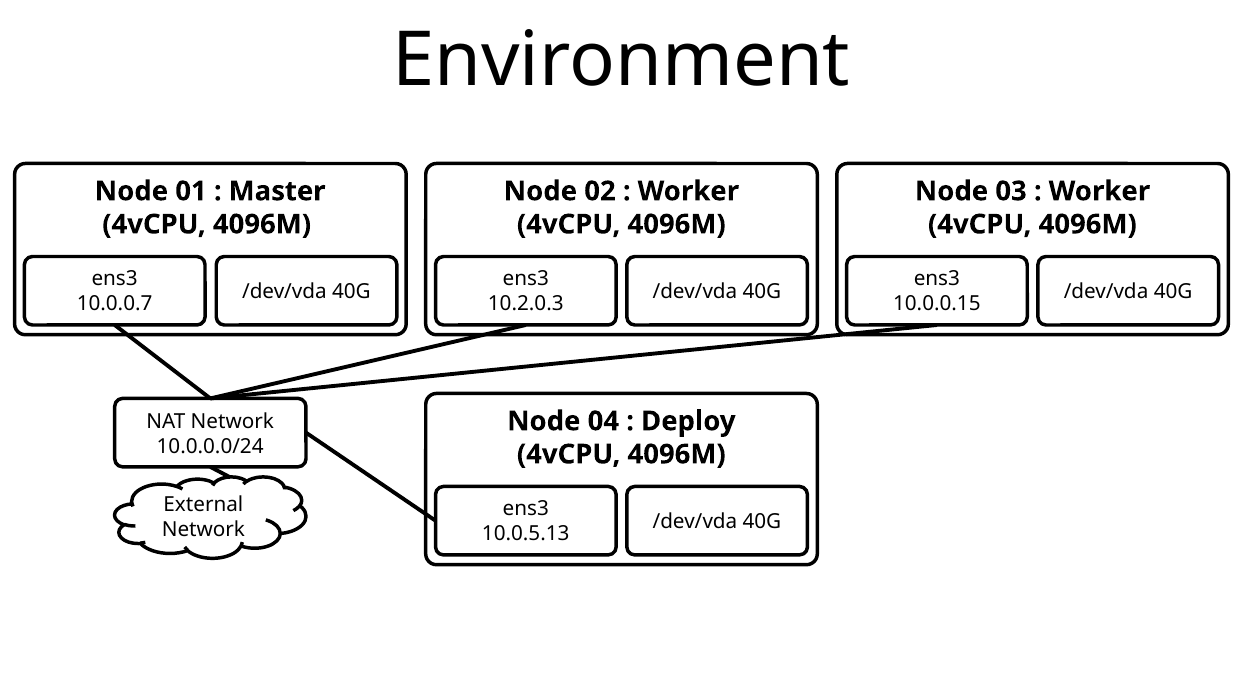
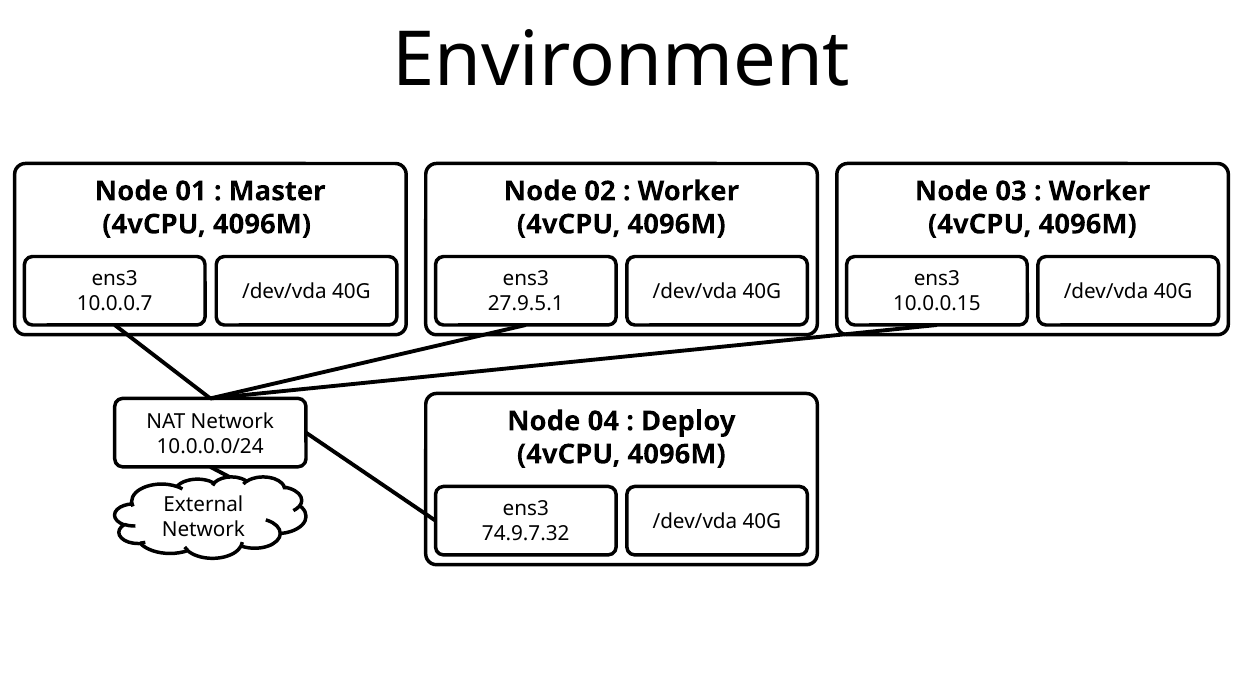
10.2.0.3: 10.2.0.3 -> 27.9.5.1 (526, 304)
10.0.5.13: 10.0.5.13 -> 74.9.7.32 (526, 534)
